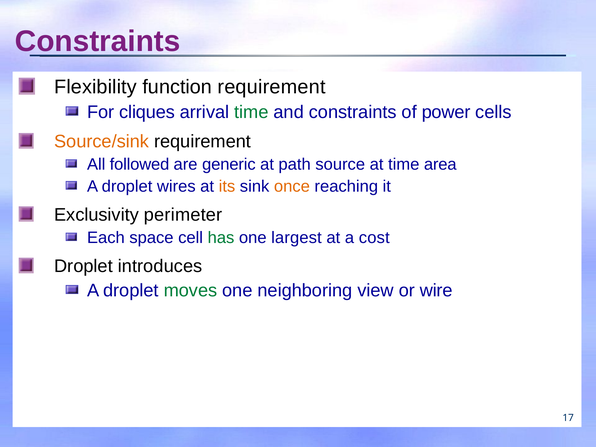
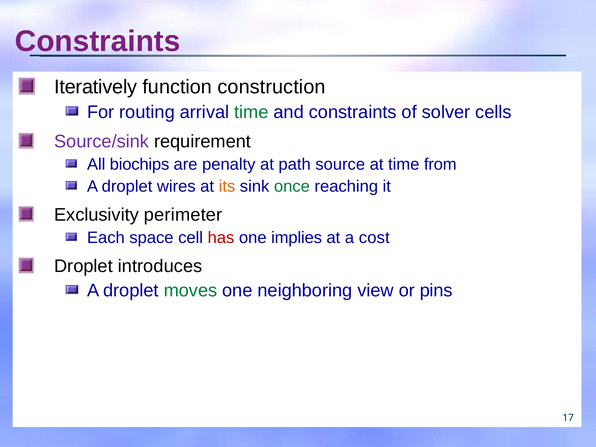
Flexibility: Flexibility -> Iteratively (96, 87)
function requirement: requirement -> construction (272, 87)
cliques: cliques -> routing (147, 112)
power: power -> solver (446, 112)
Source/sink colour: orange -> purple (102, 142)
followed: followed -> biochips (140, 164)
generic: generic -> penalty (229, 164)
area: area -> from (440, 164)
once colour: orange -> green (292, 186)
has colour: green -> red (221, 238)
largest: largest -> implies (297, 238)
wire: wire -> pins (436, 291)
